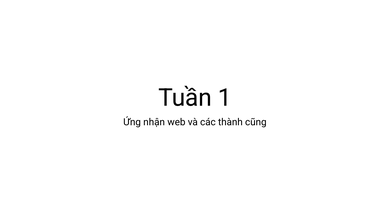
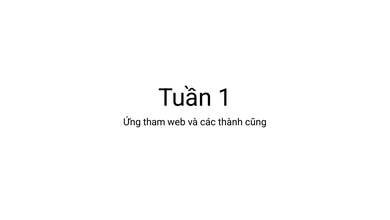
nhận: nhận -> tham (154, 122)
